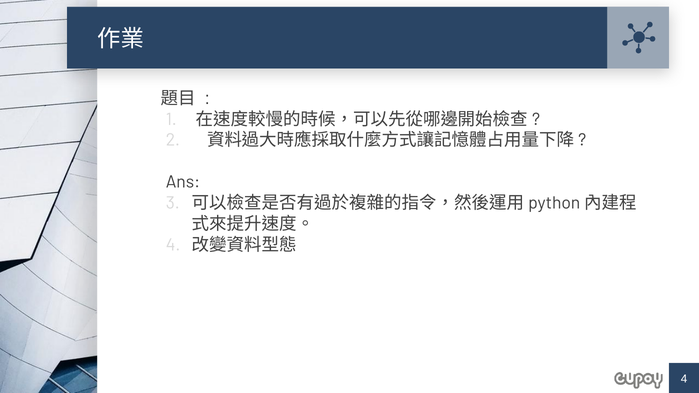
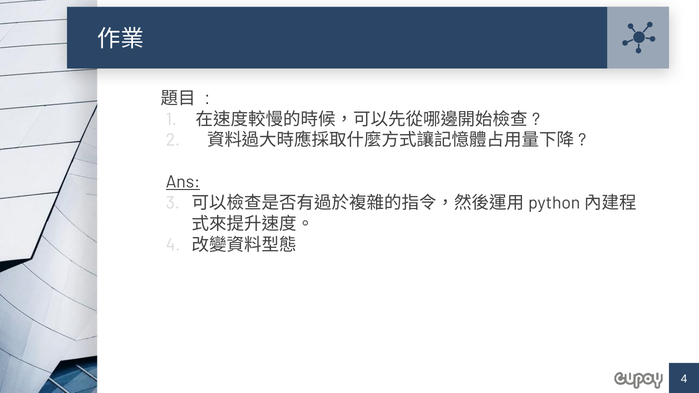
Ans underline: none -> present (183, 182)
